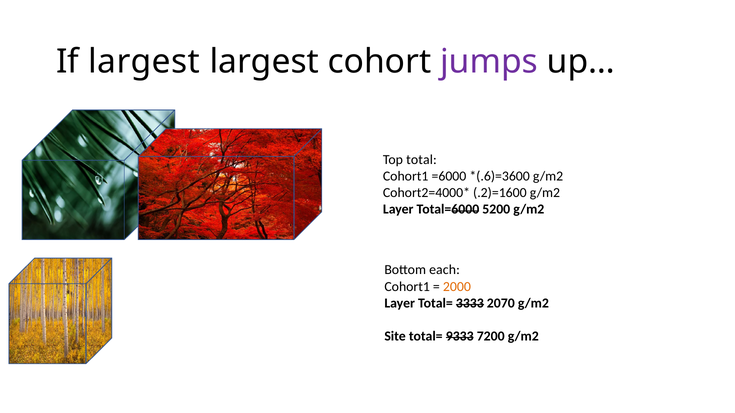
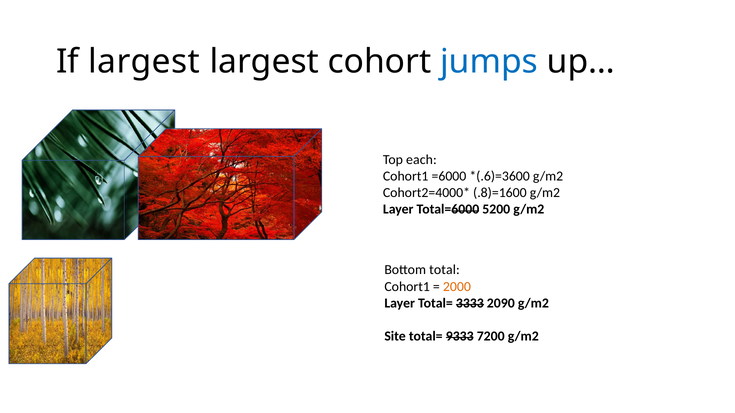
jumps colour: purple -> blue (489, 62)
total: total -> each (421, 160)
.2)=1600: .2)=1600 -> .8)=1600 (500, 193)
each: each -> total (444, 270)
2070: 2070 -> 2090 (501, 303)
